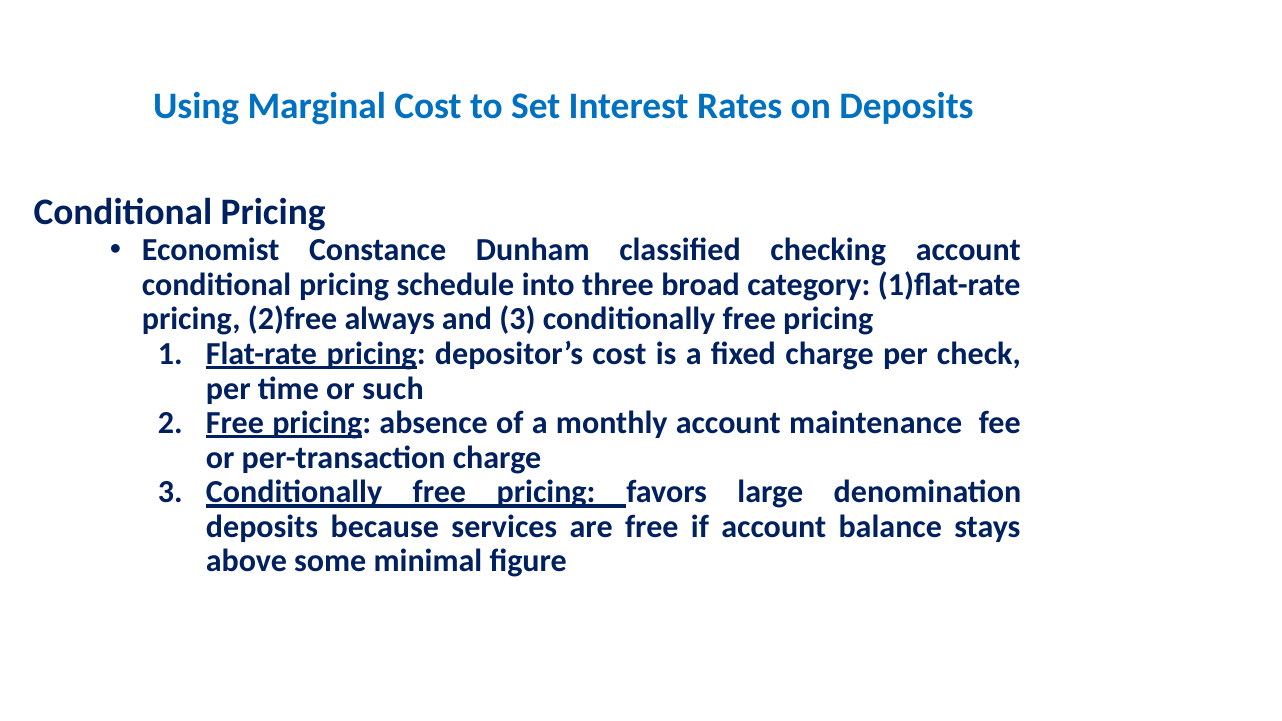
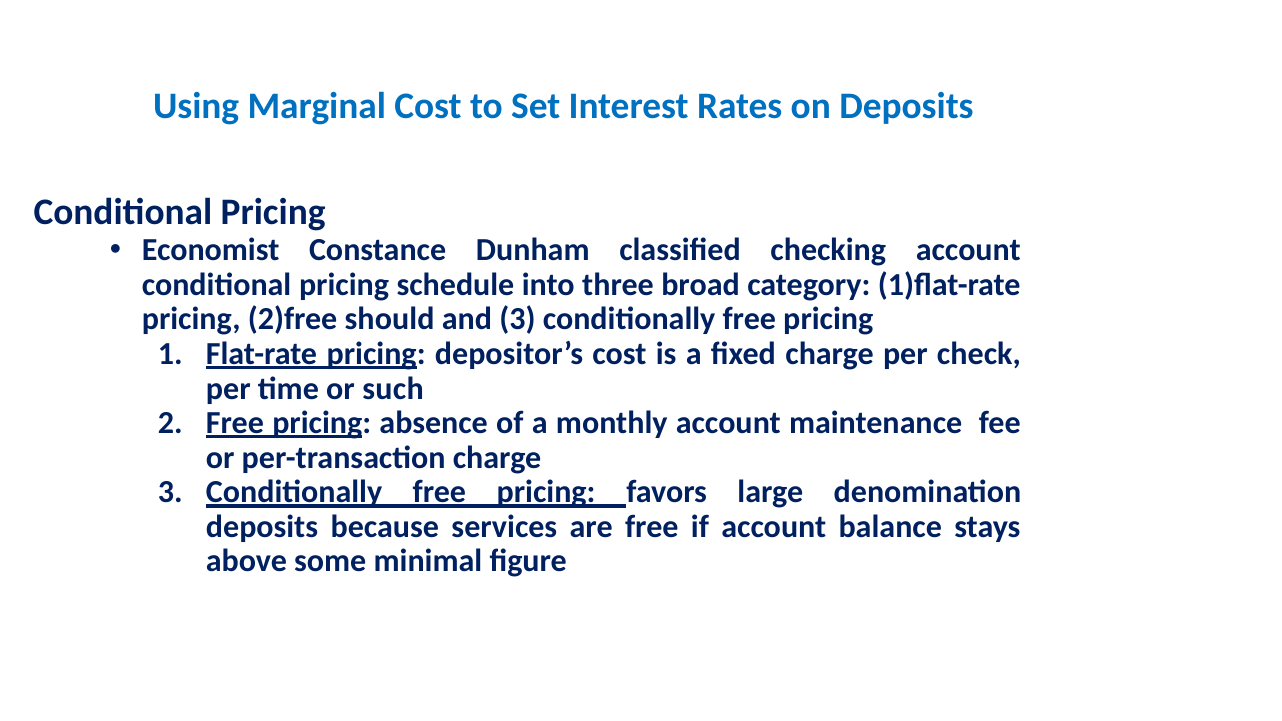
always: always -> should (390, 319)
